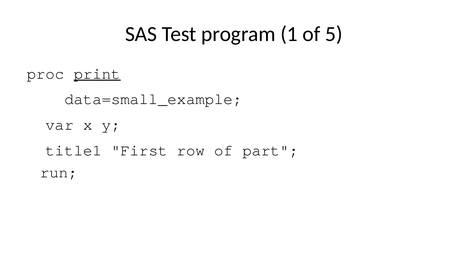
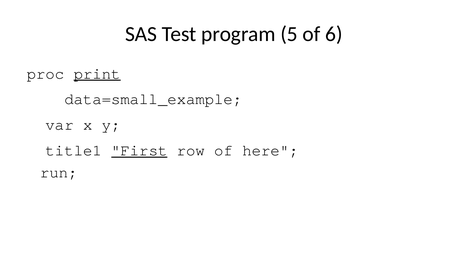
1: 1 -> 5 (289, 34)
5: 5 -> 6 (334, 34)
First underline: none -> present (139, 151)
part: part -> here (270, 151)
